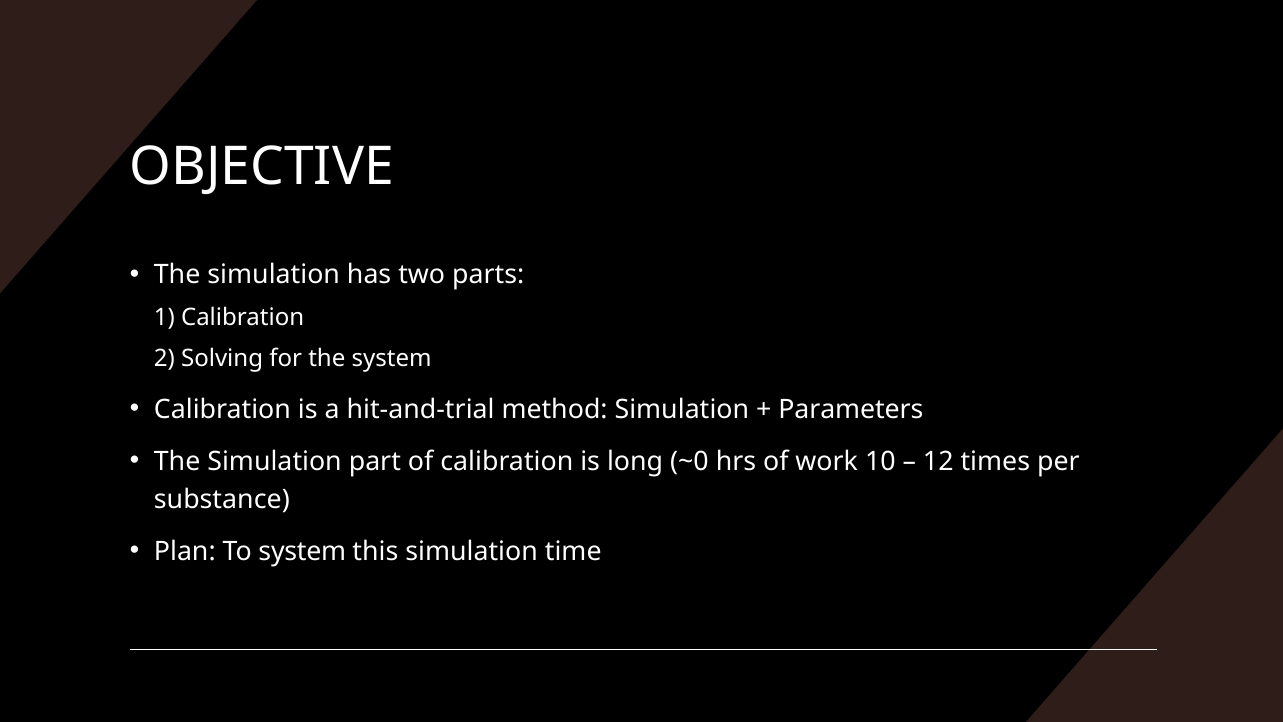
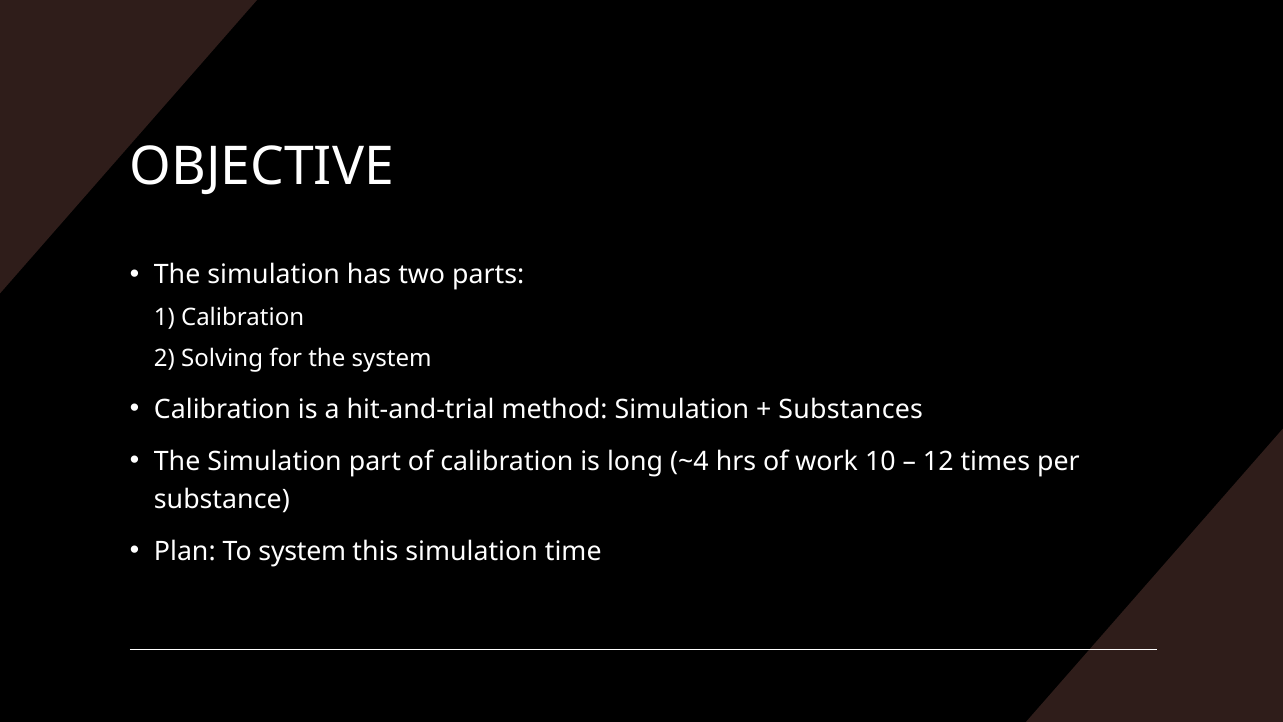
Parameters: Parameters -> Substances (851, 409)
~0: ~0 -> ~4 (689, 461)
